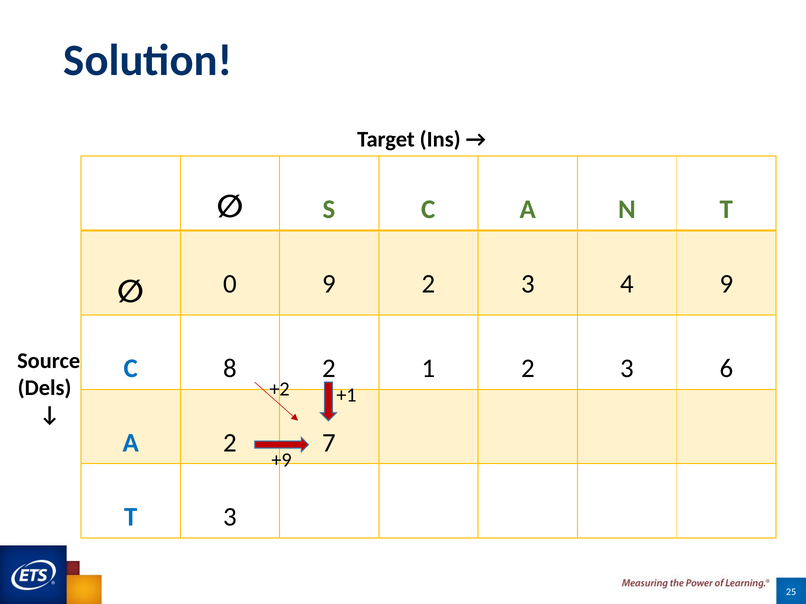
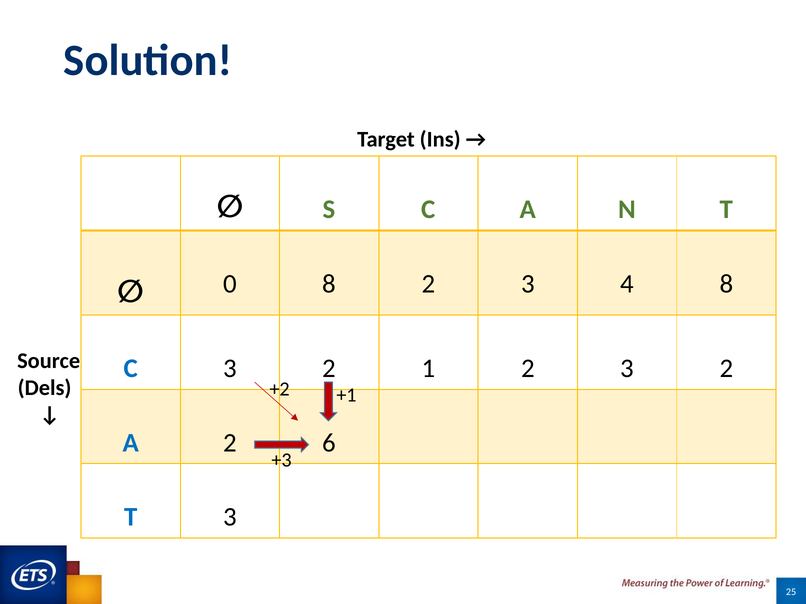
0 9: 9 -> 8 (329, 284)
4 9: 9 -> 8 (726, 284)
C 8: 8 -> 3 (230, 369)
2 3 6: 6 -> 2 (726, 369)
7: 7 -> 6 (329, 443)
+9: +9 -> +3 (282, 461)
